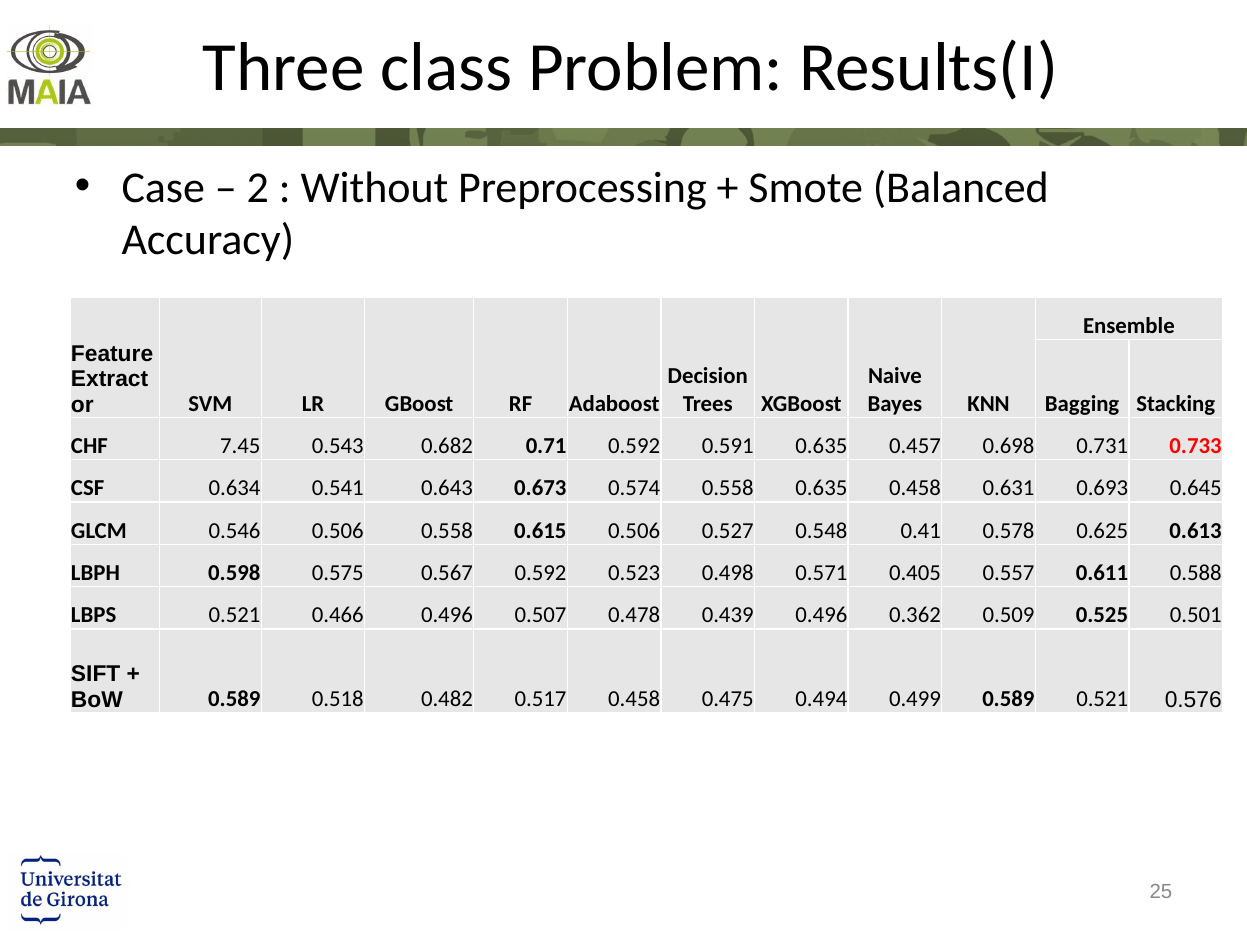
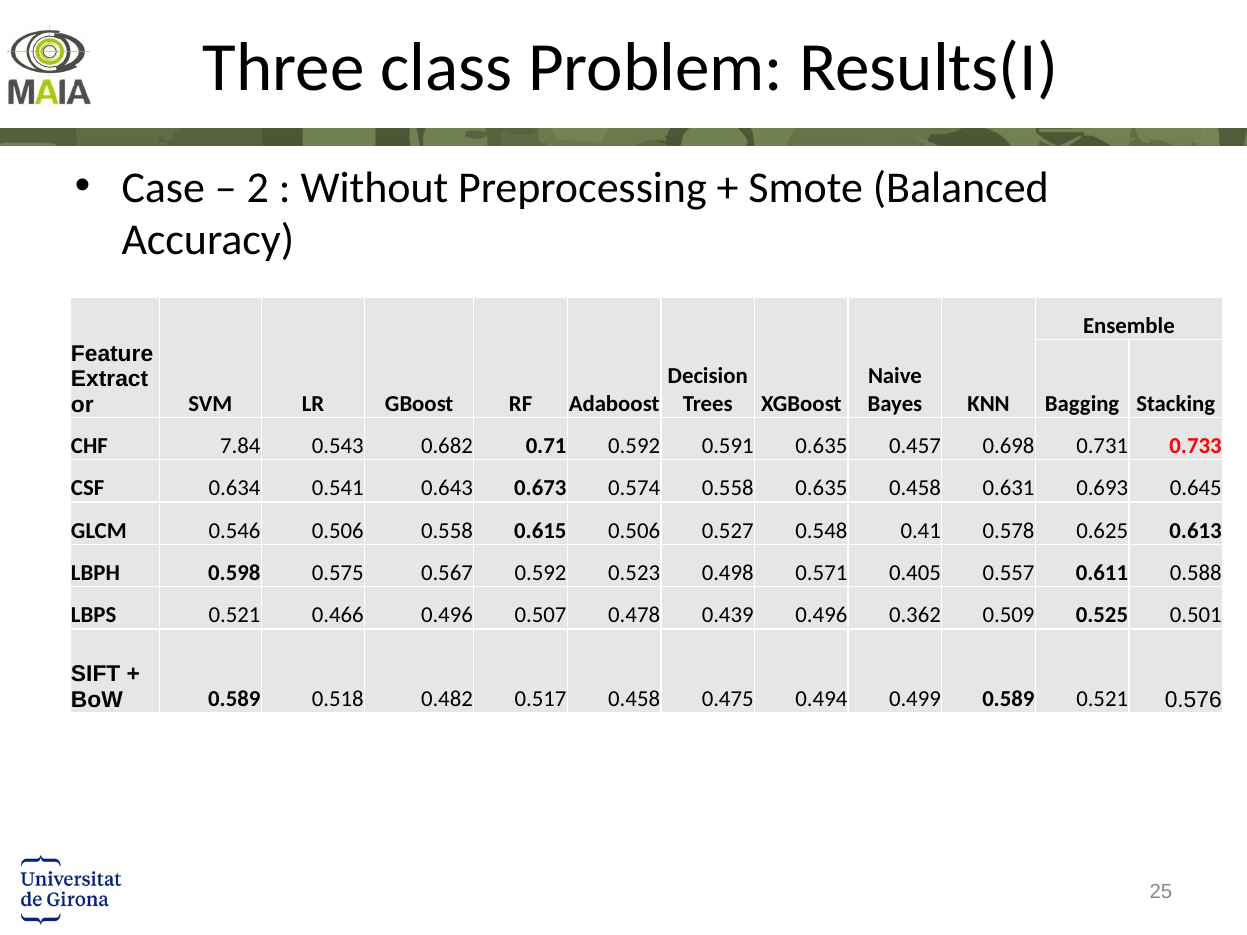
7.45: 7.45 -> 7.84 (240, 446)
